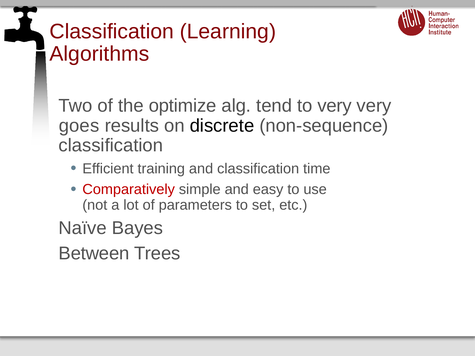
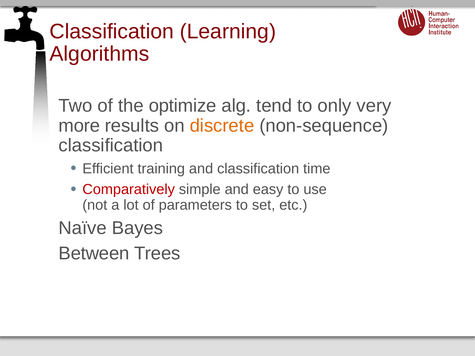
to very: very -> only (335, 106)
goes: goes -> more (79, 126)
discrete colour: black -> orange (222, 126)
